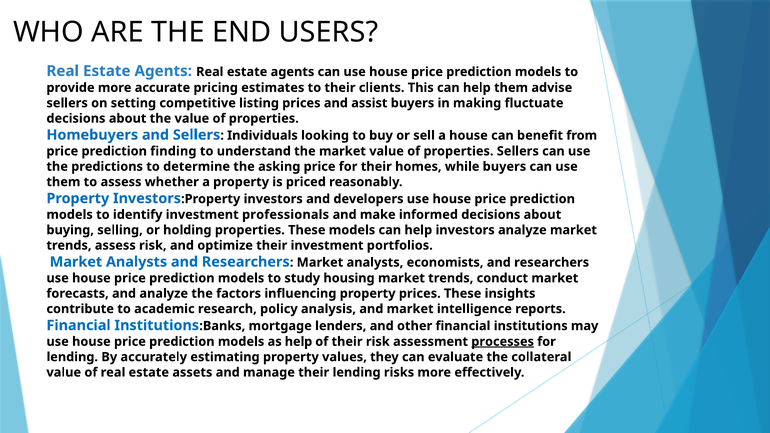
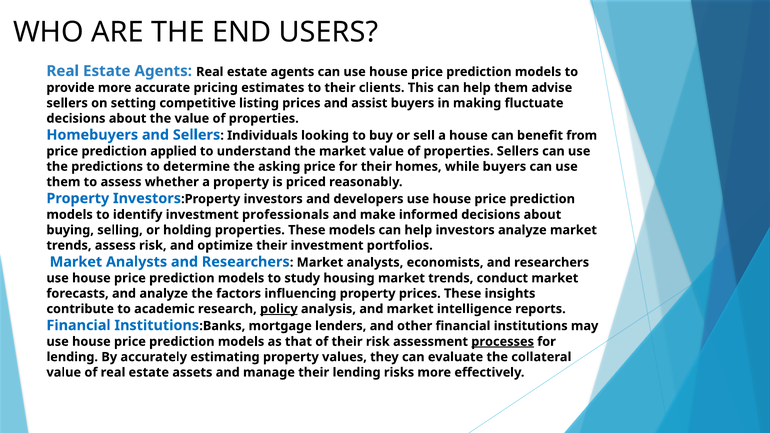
finding: finding -> applied (173, 151)
policy underline: none -> present (279, 309)
as help: help -> that (298, 342)
